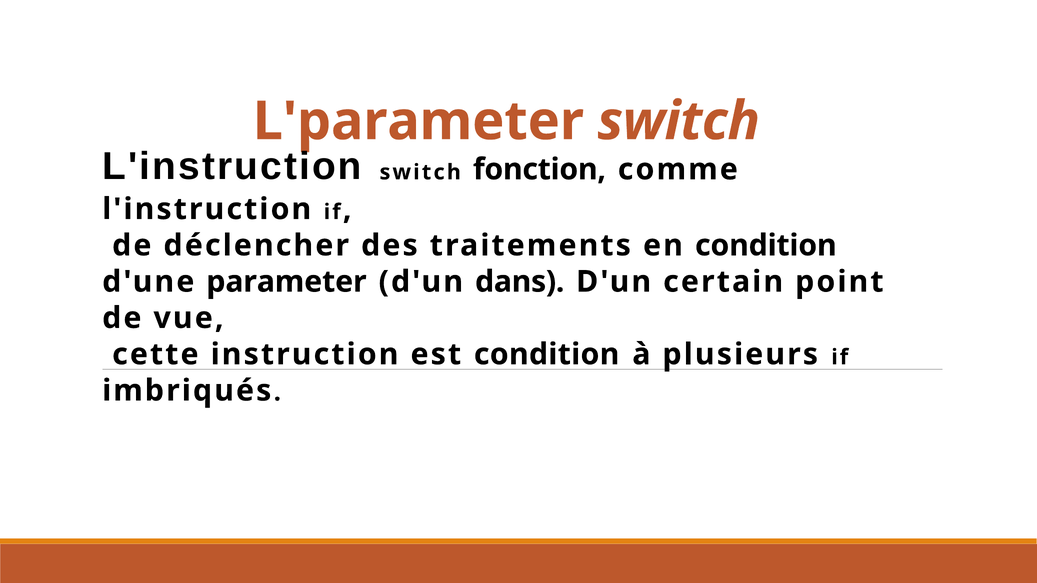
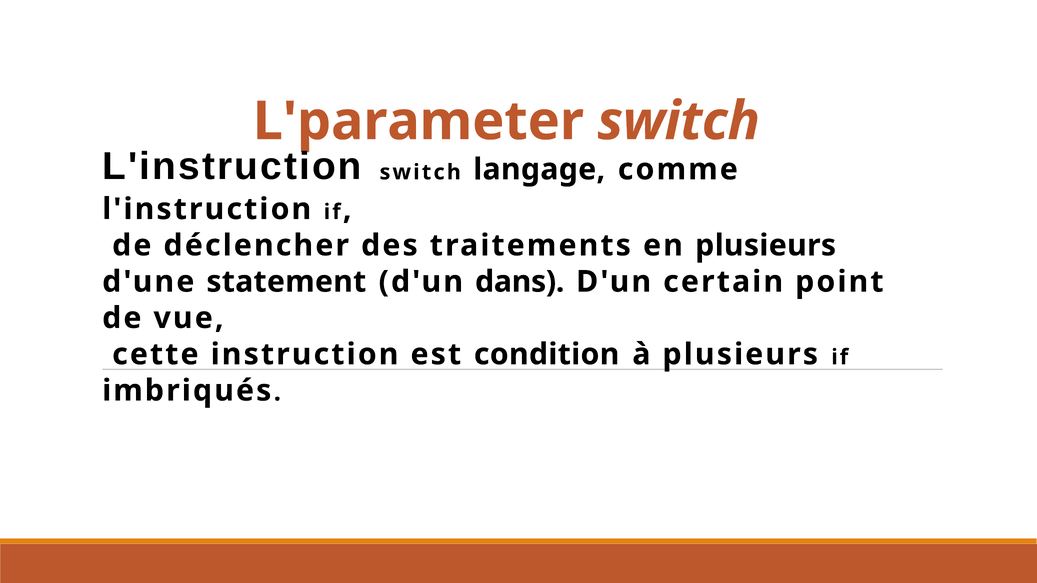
fonction: fonction -> langage (539, 169)
en condition: condition -> plusieurs (766, 246)
parameter: parameter -> statement (286, 282)
